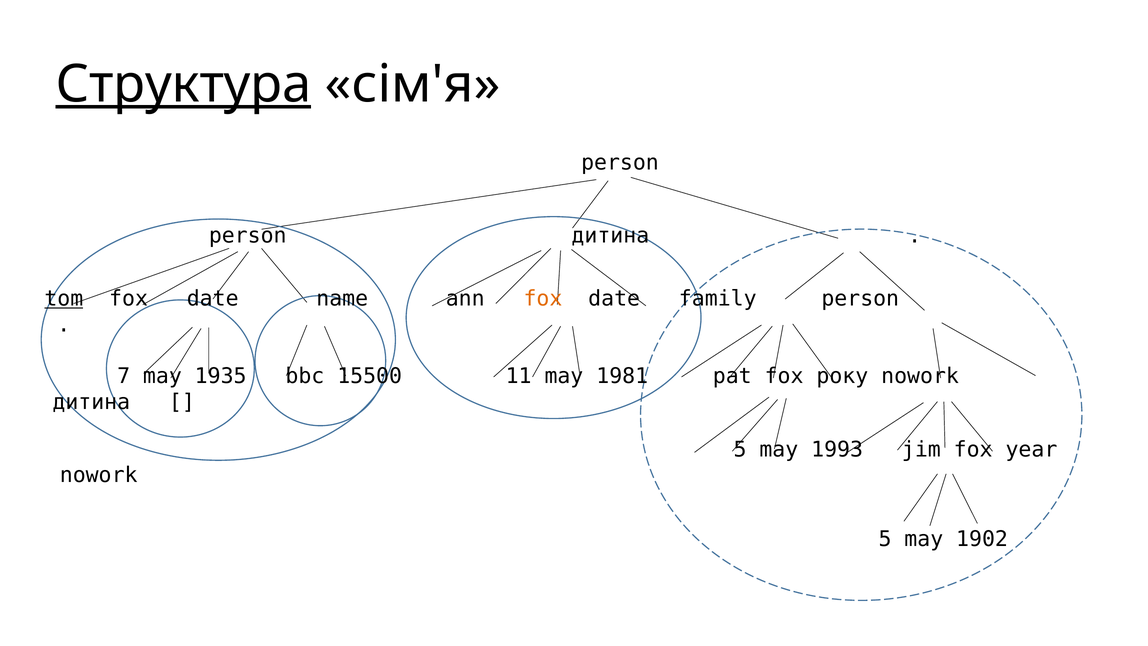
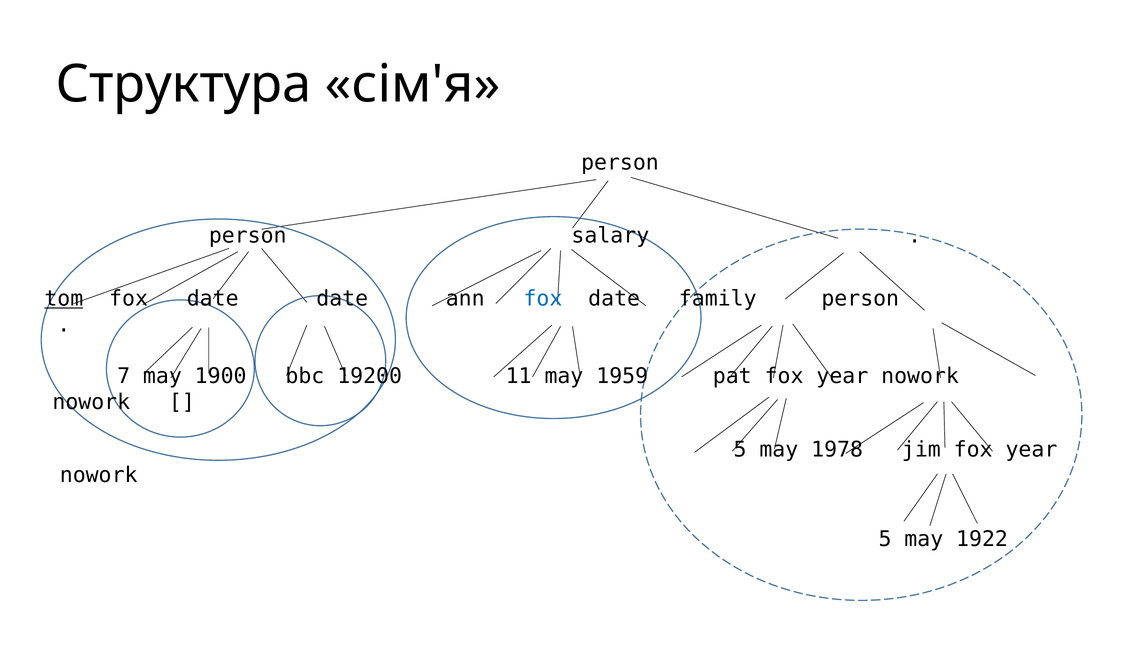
Структура underline: present -> none (184, 84)
person дитина: дитина -> salary (610, 236)
date name: name -> date (342, 299)
fox colour: orange -> blue (543, 299)
1935: 1935 -> 1900 (221, 376)
15500: 15500 -> 19200 (370, 376)
1981: 1981 -> 1959 (622, 376)
pat fox року: року -> year (842, 376)
дитина: дитина -> nowork (91, 402)
1993: 1993 -> 1978 (837, 449)
1902: 1902 -> 1922 (982, 539)
